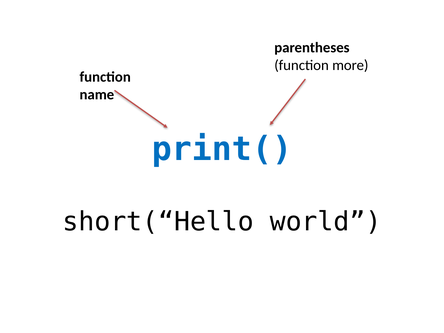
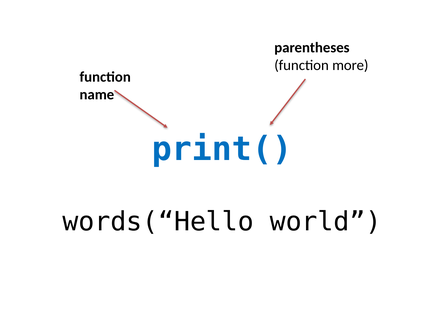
short(“Hello: short(“Hello -> words(“Hello (158, 222)
